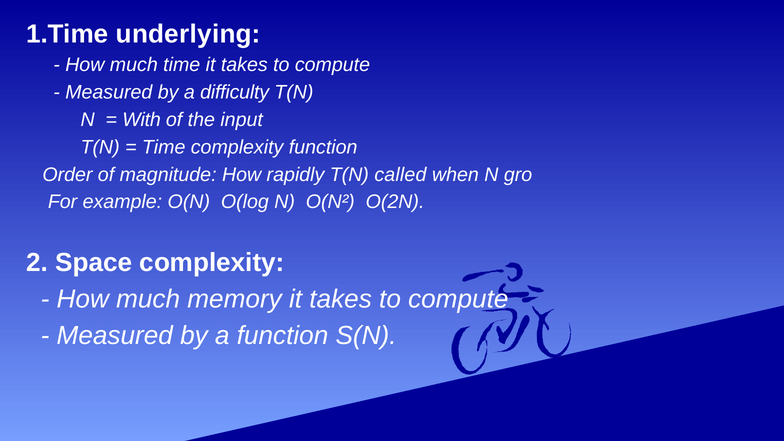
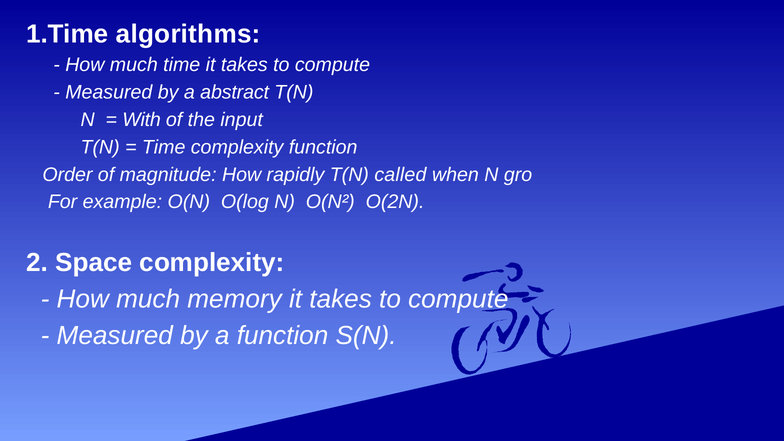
underlying: underlying -> algorithms (188, 34)
difficulty: difficulty -> abstract (235, 92)
